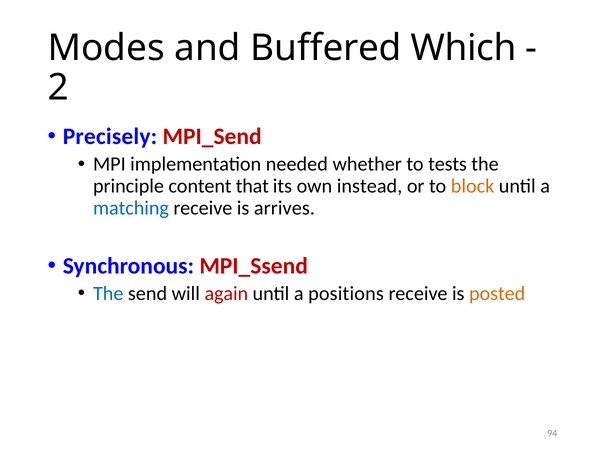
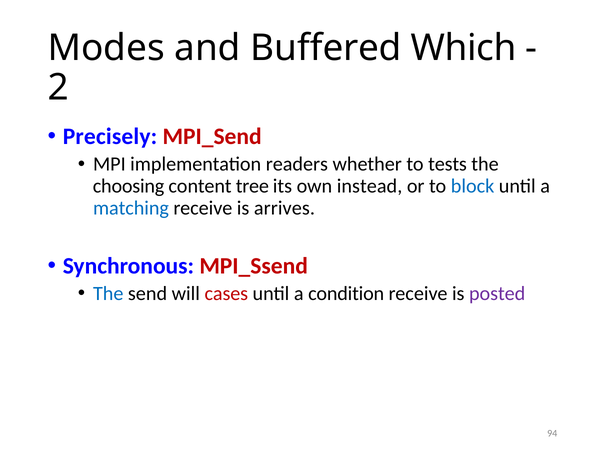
needed: needed -> readers (297, 164)
principle: principle -> choosing (129, 186)
that: that -> tree (252, 186)
block colour: orange -> blue (473, 186)
again: again -> cases (226, 293)
positions: positions -> condition (346, 293)
posted colour: orange -> purple (497, 293)
